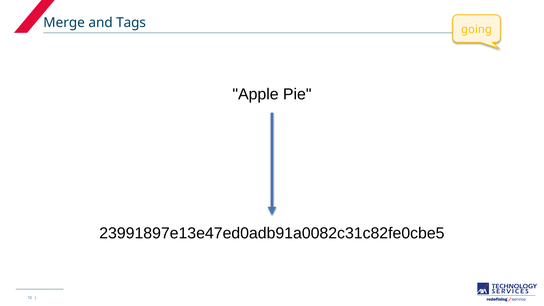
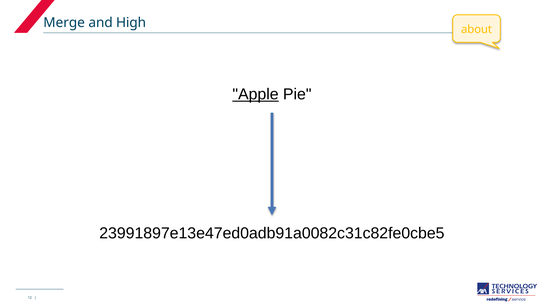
Tags: Tags -> High (131, 23)
going: going -> about (477, 29)
Apple underline: none -> present (256, 94)
